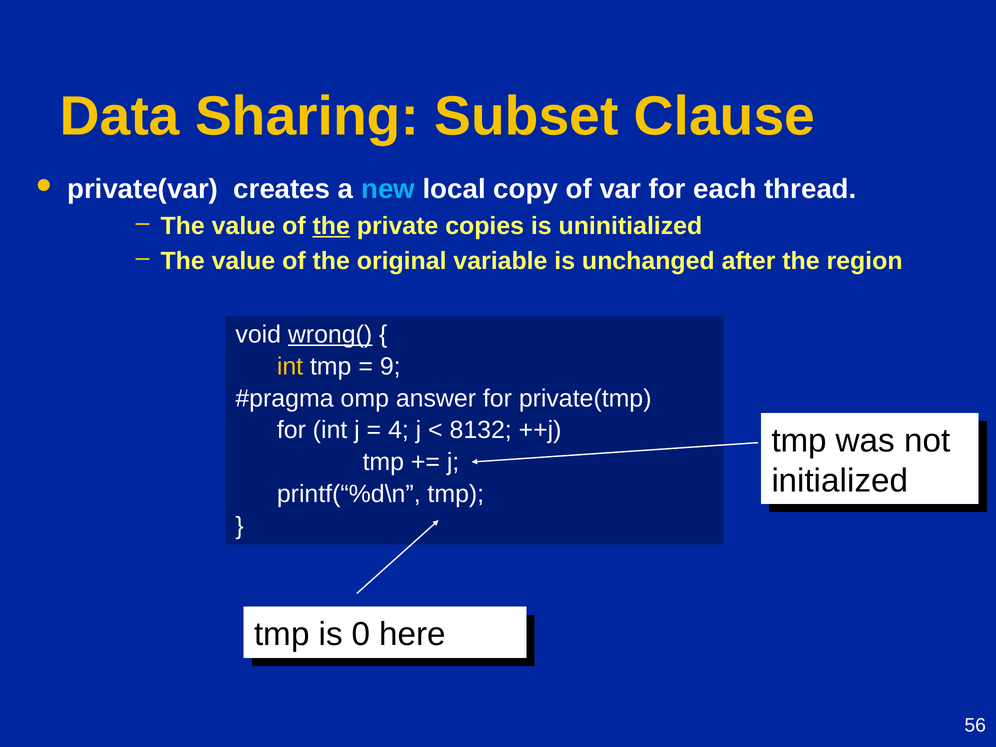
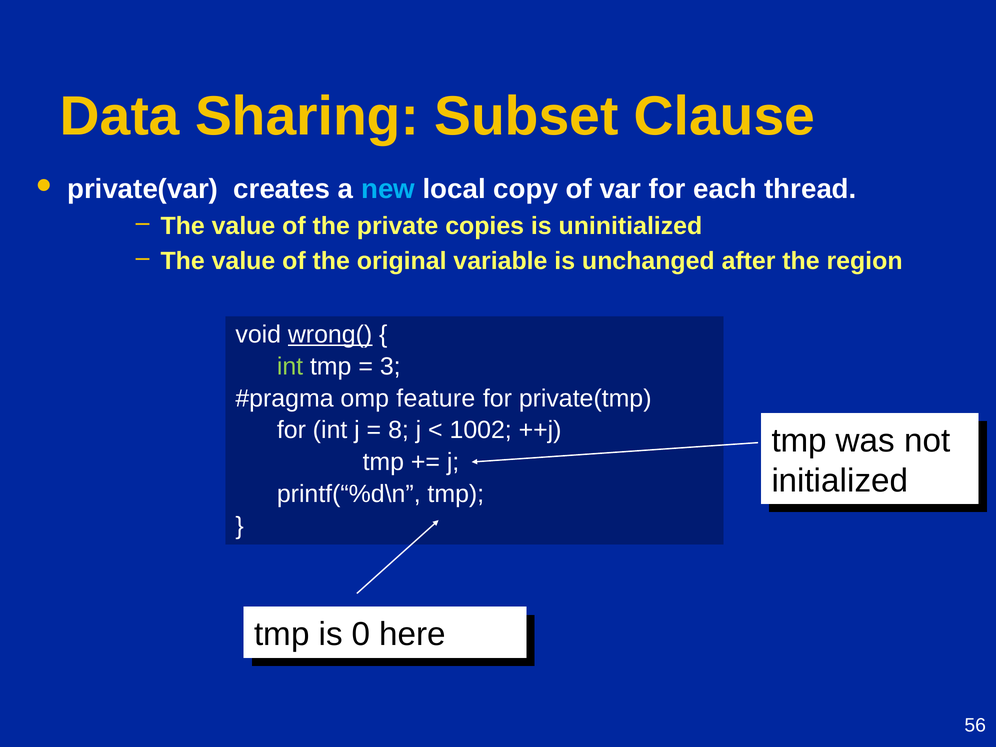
the underline: present -> none (331, 226)
int colour: yellow -> light green (290, 366)
9: 9 -> 3 (390, 366)
answer: answer -> feature (436, 398)
4: 4 -> 8 (398, 430)
8132: 8132 -> 1002 (481, 430)
